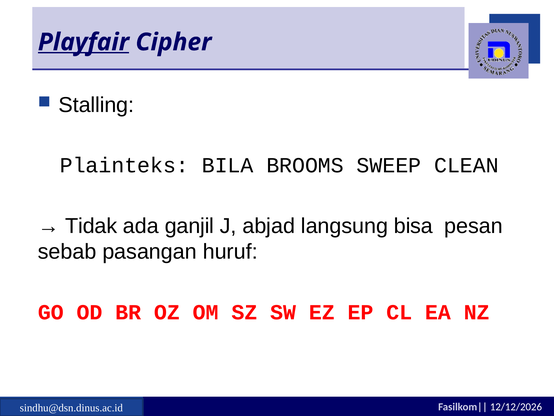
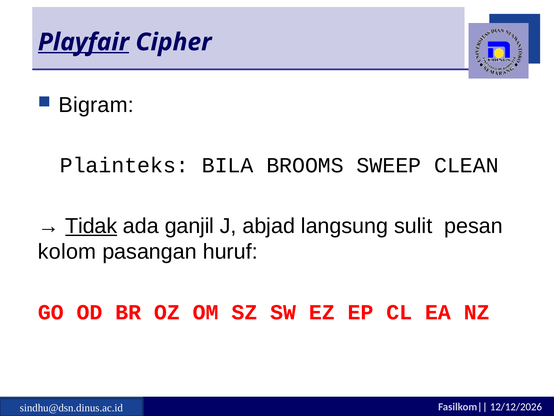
Stalling: Stalling -> Bigram (96, 105)
Tidak underline: none -> present (91, 226)
bisa: bisa -> sulit (413, 226)
sebab: sebab -> kolom (67, 252)
